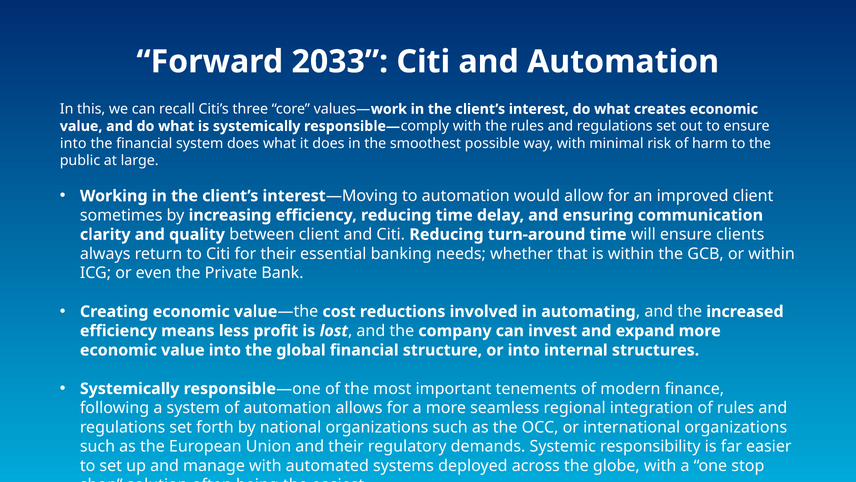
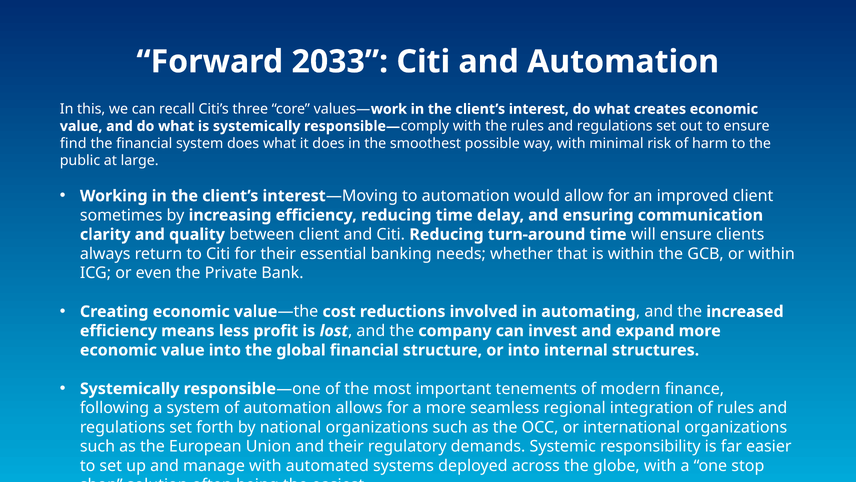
into: into -> find (73, 143)
